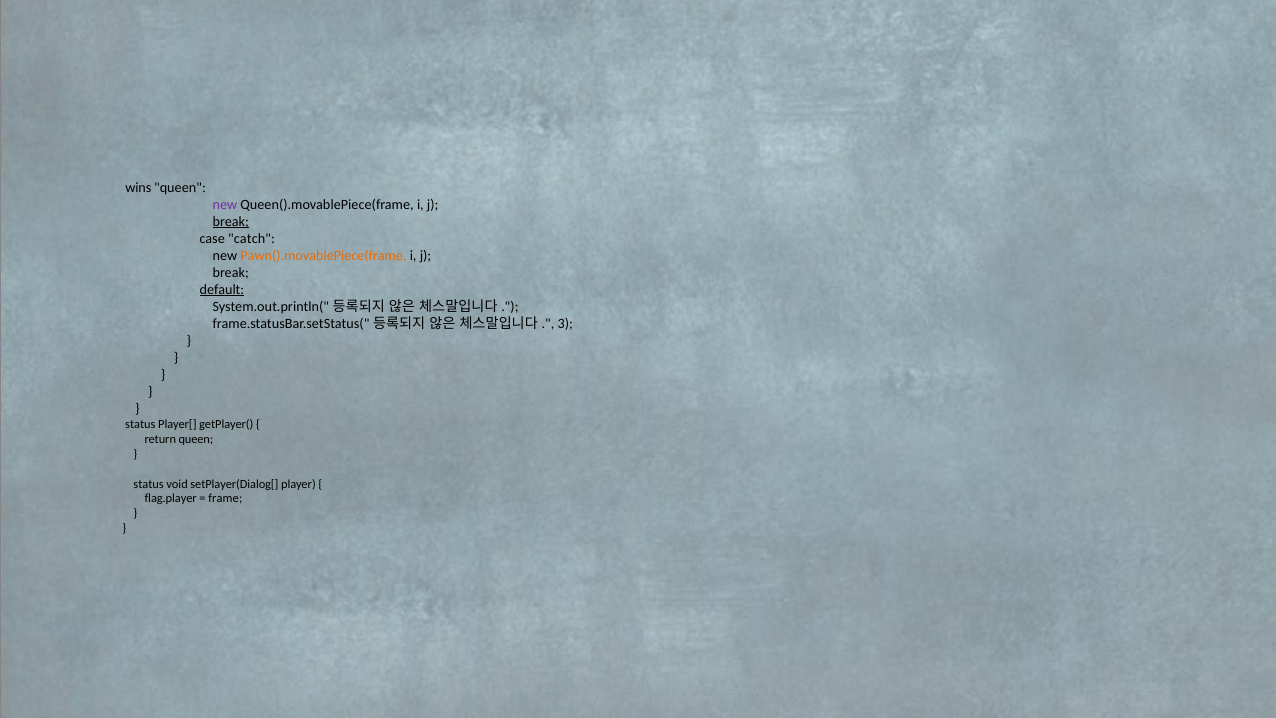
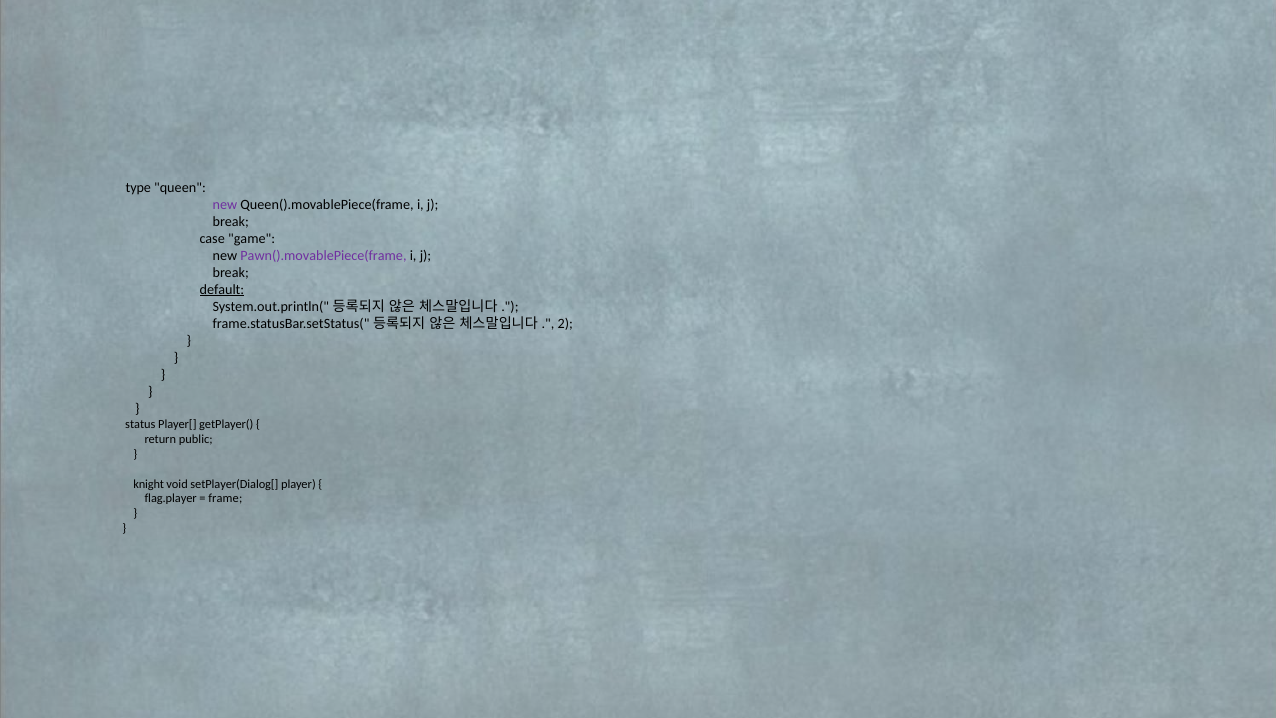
wins: wins -> type (138, 188)
break underline: present -> none (231, 222)
catch: catch -> game (252, 239)
Pawn().movablePiece(frame colour: orange -> purple (323, 256)
3: 3 -> 2 (565, 324)
return queen: queen -> public (196, 439)
status: status -> knight (149, 484)
